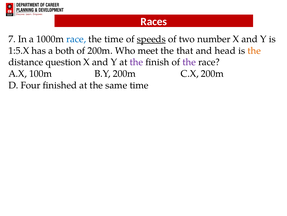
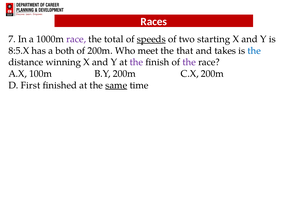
race colour: blue -> purple (76, 39)
the time: time -> total (114, 39)
number: number -> starting (214, 39)
1:5.X: 1:5.X -> 8:5.X (19, 51)
head: head -> takes (225, 51)
the colour: orange -> blue (254, 51)
question: question -> winning (63, 62)
Four: Four -> First (30, 85)
same underline: none -> present (116, 85)
